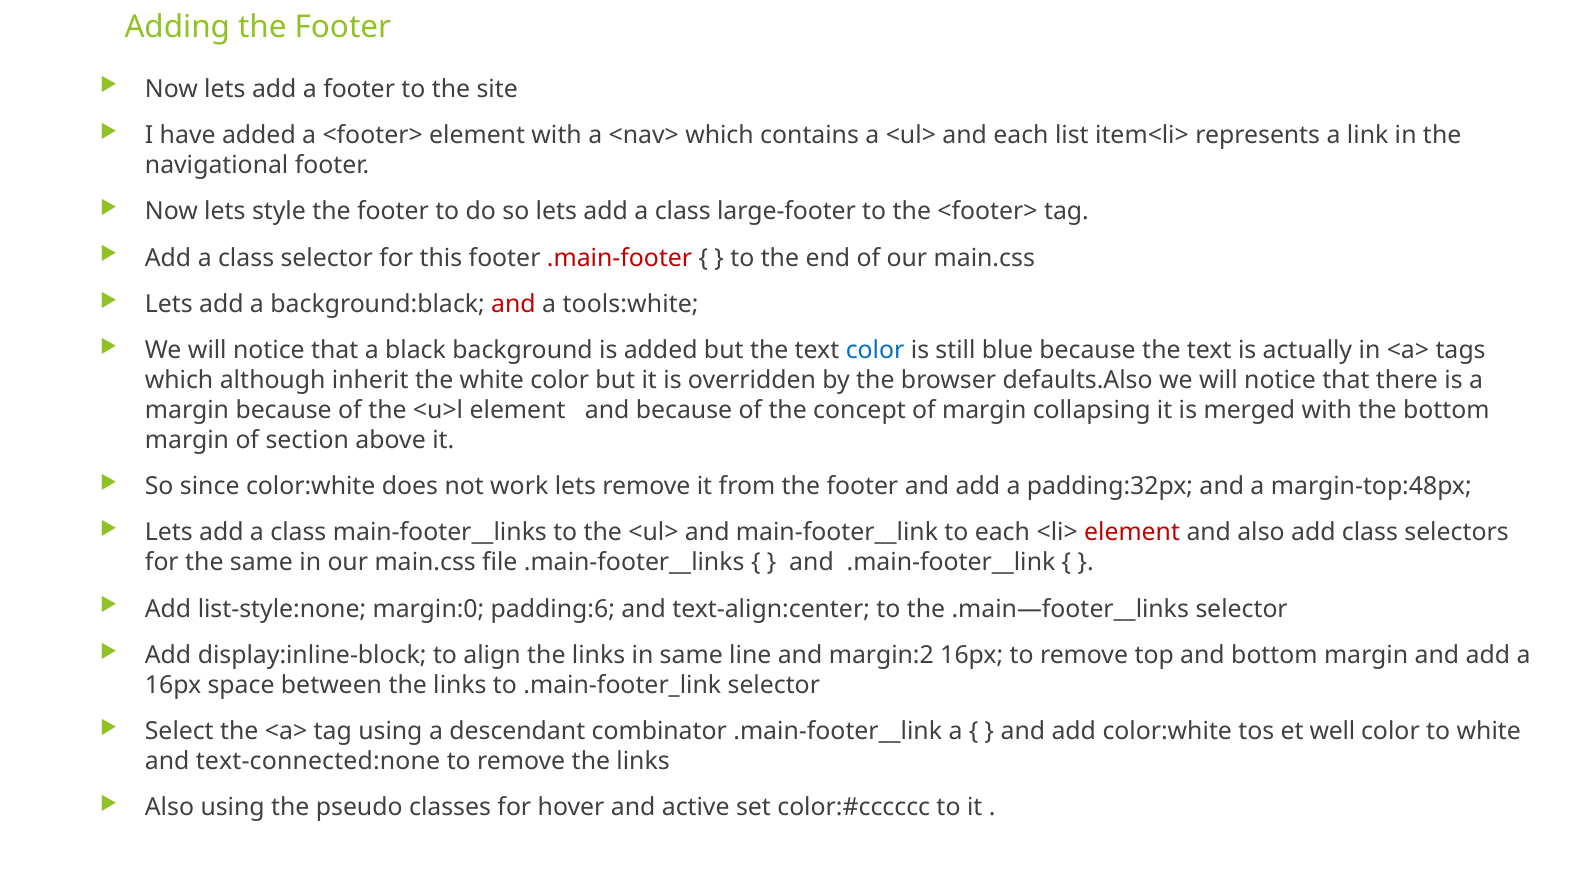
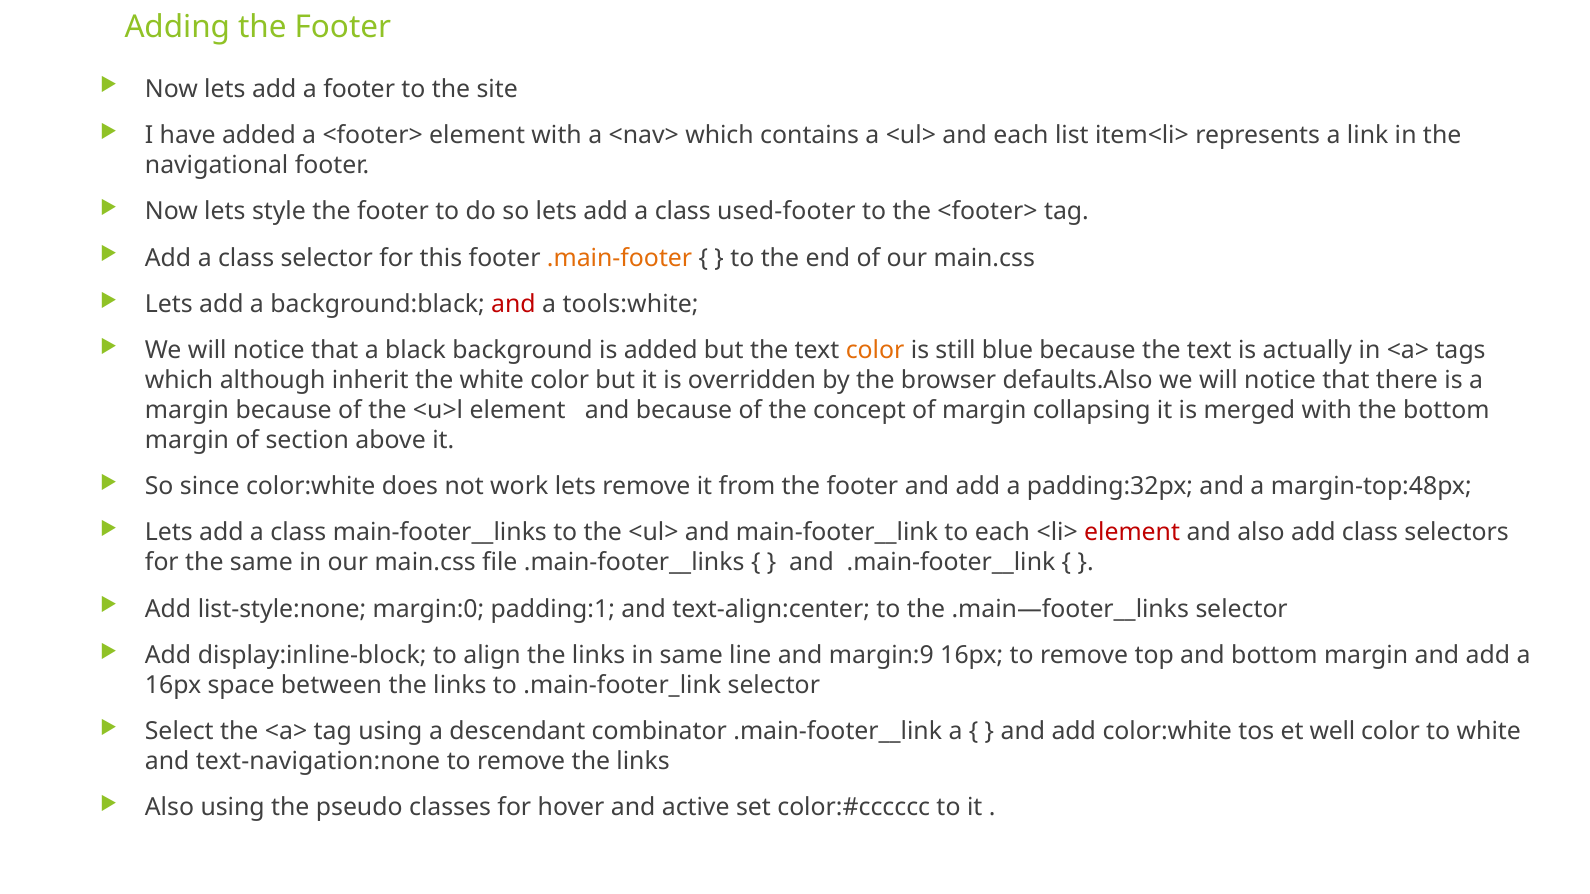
large-footer: large-footer -> used-footer (786, 212)
.main-footer colour: red -> orange (620, 258)
color colour: blue -> orange (875, 351)
padding:6: padding:6 -> padding:1 (553, 609)
margin:2: margin:2 -> margin:9 (881, 656)
text-connected:none: text-connected:none -> text-navigation:none (318, 762)
